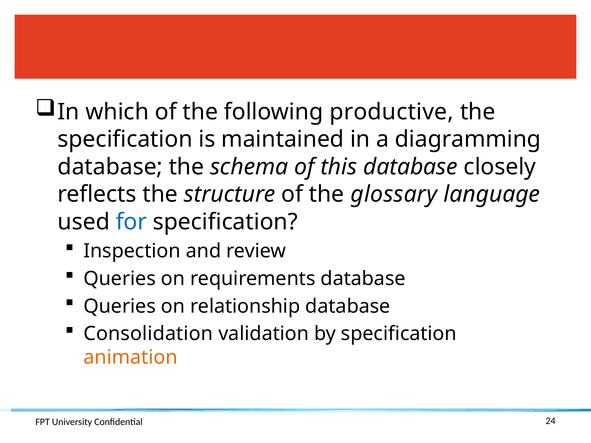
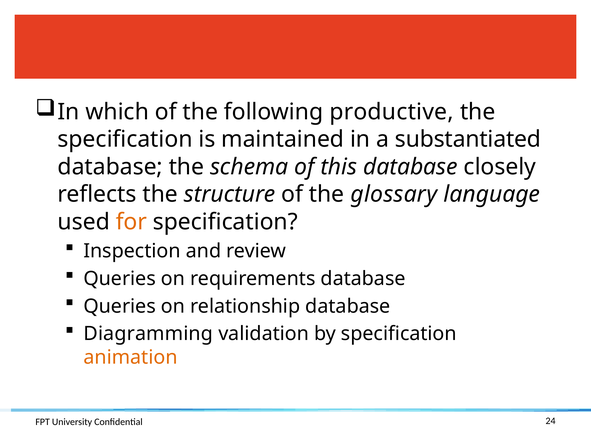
diagramming: diagramming -> substantiated (468, 139)
for colour: blue -> orange (131, 222)
Consolidation: Consolidation -> Diagramming (148, 334)
